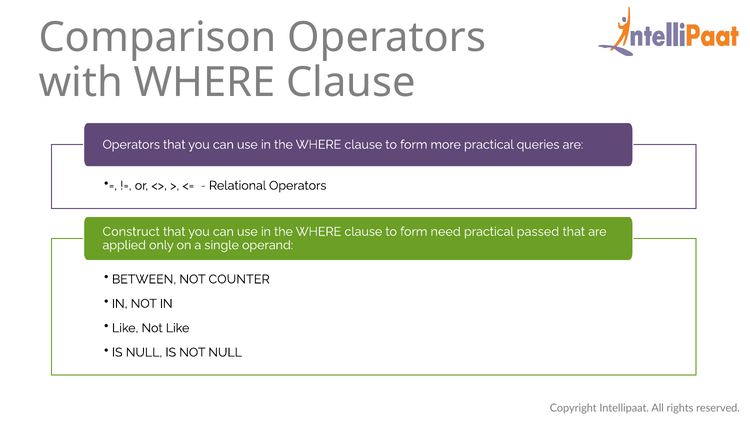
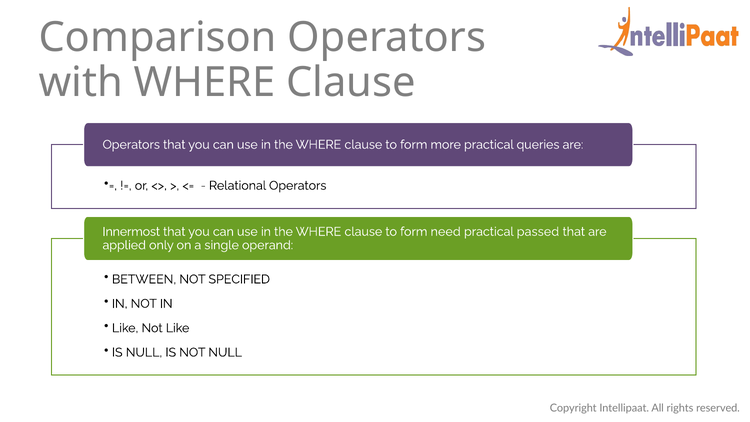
Construct: Construct -> Innermost (131, 232)
COUNTER: COUNTER -> SPECIFIED (239, 279)
